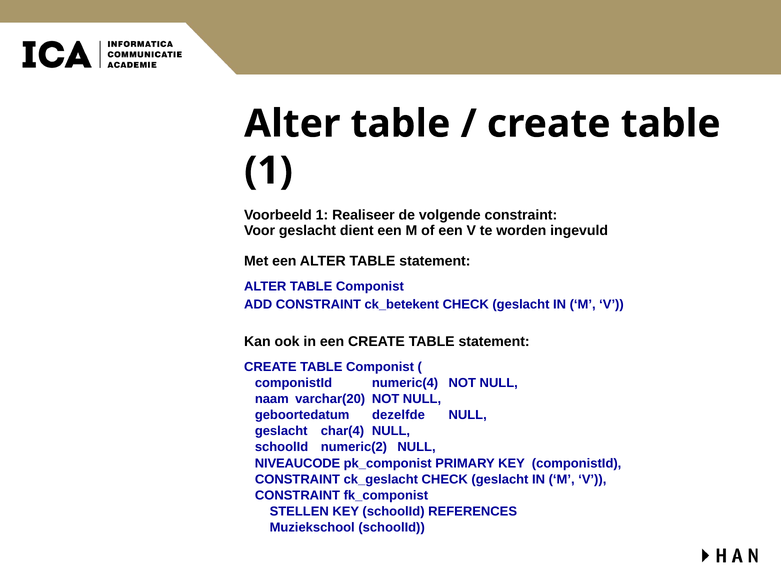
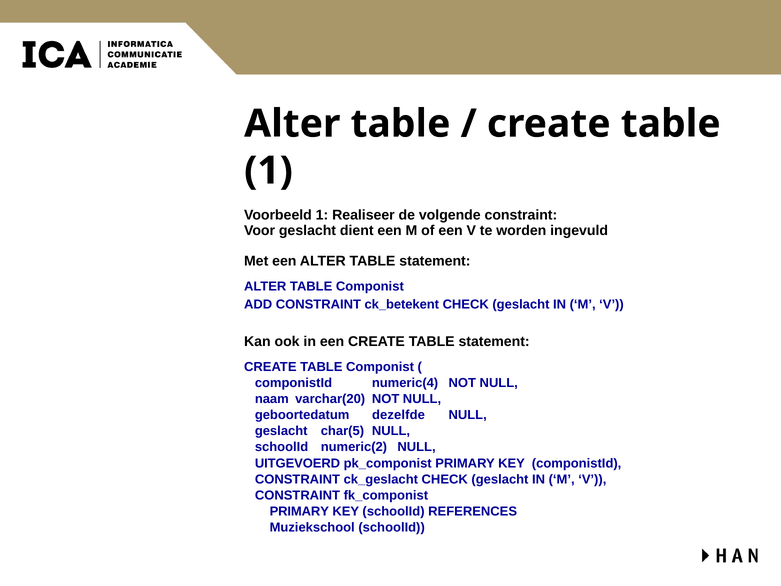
char(4: char(4 -> char(5 (342, 431)
NIVEAUCODE: NIVEAUCODE -> UITGEVOERD (298, 463)
STELLEN: STELLEN -> PRIMARY (299, 511)
